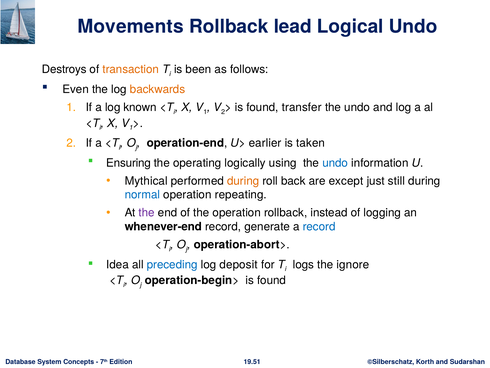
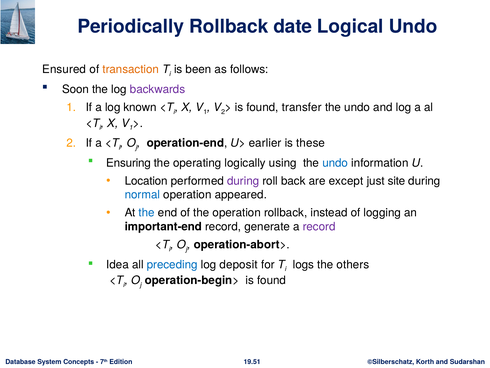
Movements: Movements -> Periodically (131, 26)
lead: lead -> date (293, 26)
Destroys: Destroys -> Ensured (64, 69)
Even: Even -> Soon (76, 89)
backwards colour: orange -> purple (158, 89)
taken: taken -> these (311, 143)
Mythical: Mythical -> Location (146, 181)
during colour: orange -> purple (243, 181)
still: still -> site (397, 181)
repeating: repeating -> appeared (241, 195)
the colour: purple -> blue (147, 212)
whenever-end: whenever-end -> important-end (163, 226)
record colour: blue -> purple (319, 226)
ignore: ignore -> others (353, 264)
